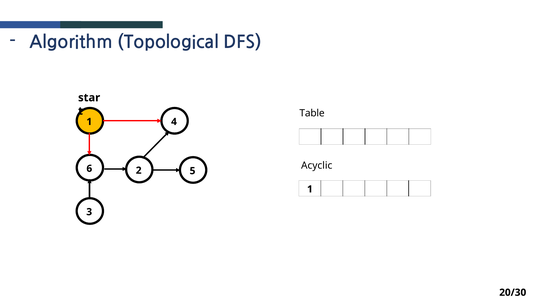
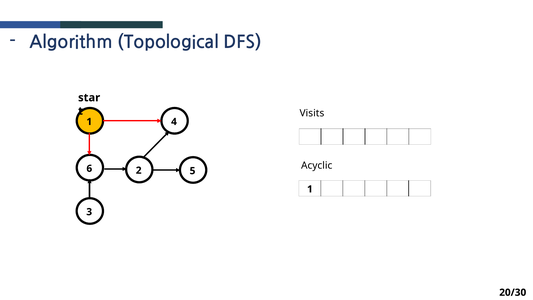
Table: Table -> Visits (312, 113)
